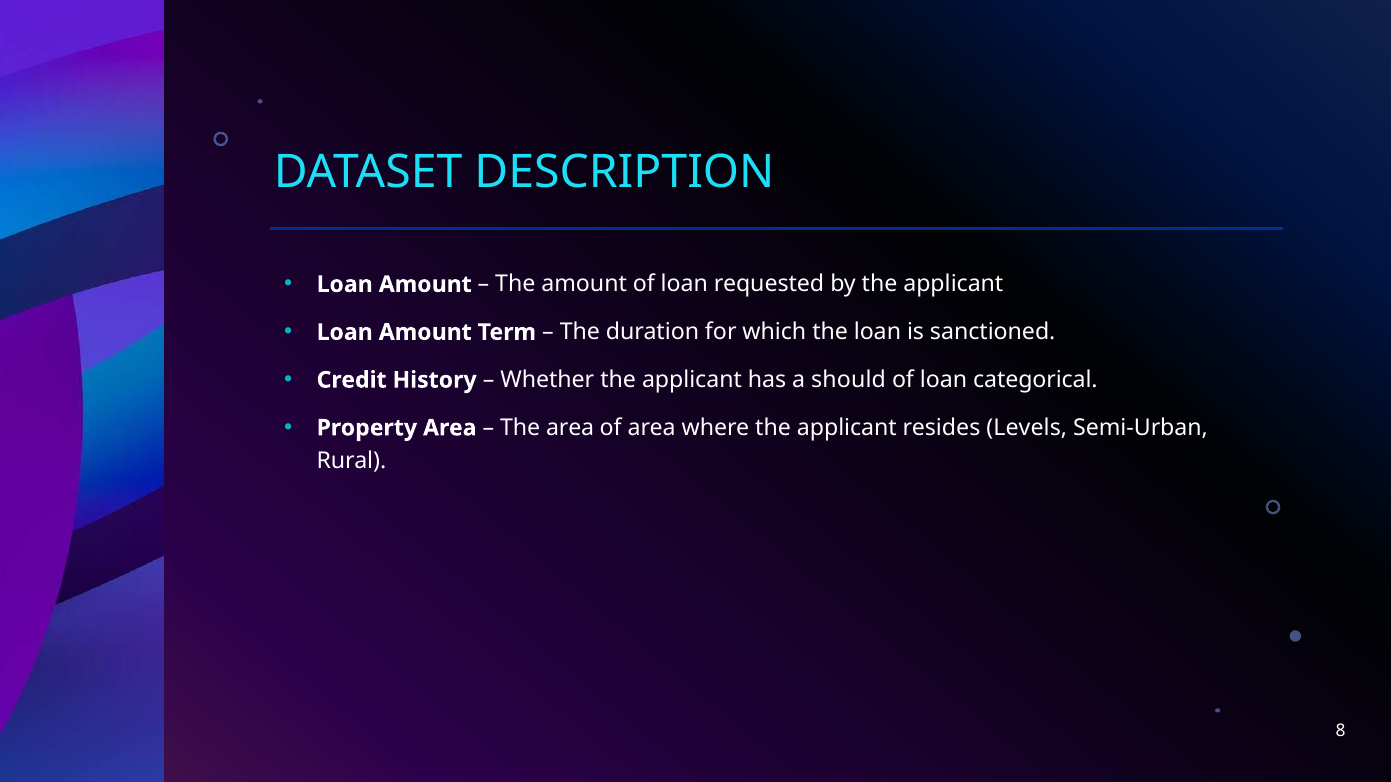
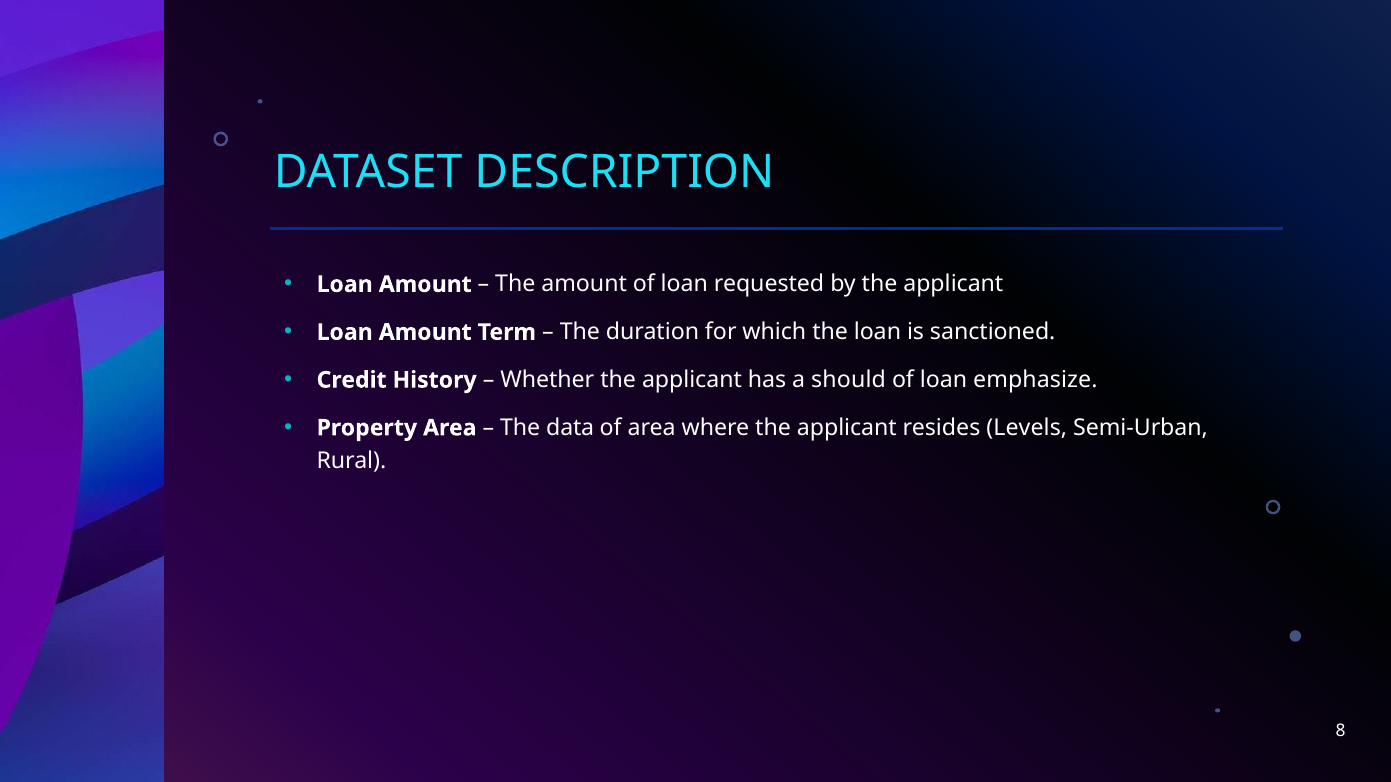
categorical: categorical -> emphasize (1035, 380)
The area: area -> data (570, 428)
